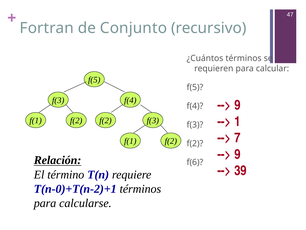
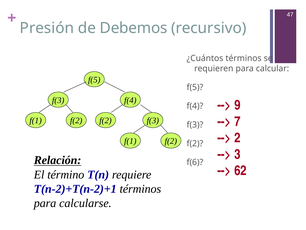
Fortran: Fortran -> Presión (47, 28)
Conjunto: Conjunto -> Debemos (134, 28)
1: 1 -> 7 (237, 121)
7: 7 -> 2 (237, 138)
9: 9 -> 3 (237, 154)
39: 39 -> 62 (240, 170)
T(n-0)+T(n-2)+1: T(n-0)+T(n-2)+1 -> T(n-2)+T(n-2)+1 (75, 188)
